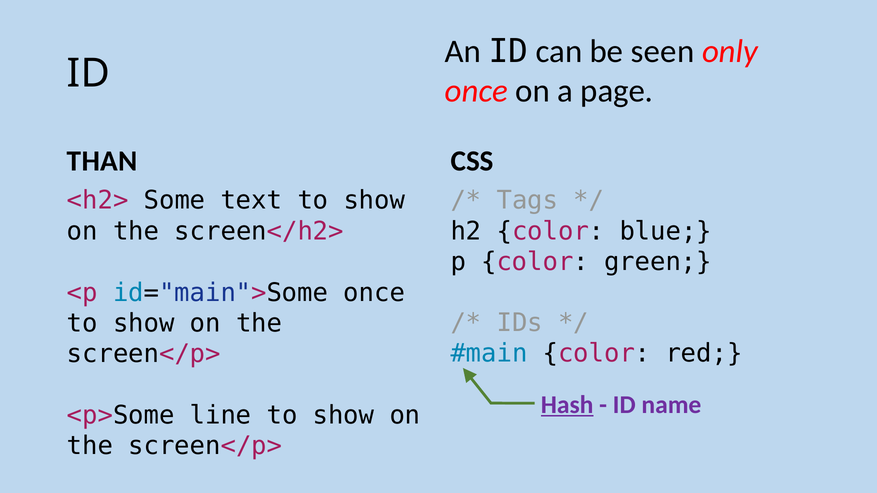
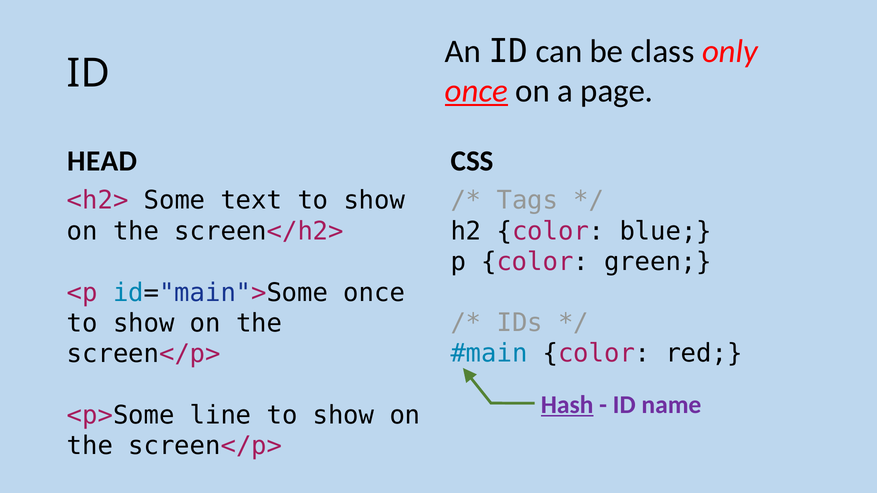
seen: seen -> class (663, 52)
once underline: none -> present (476, 91)
THAN: THAN -> HEAD (102, 161)
